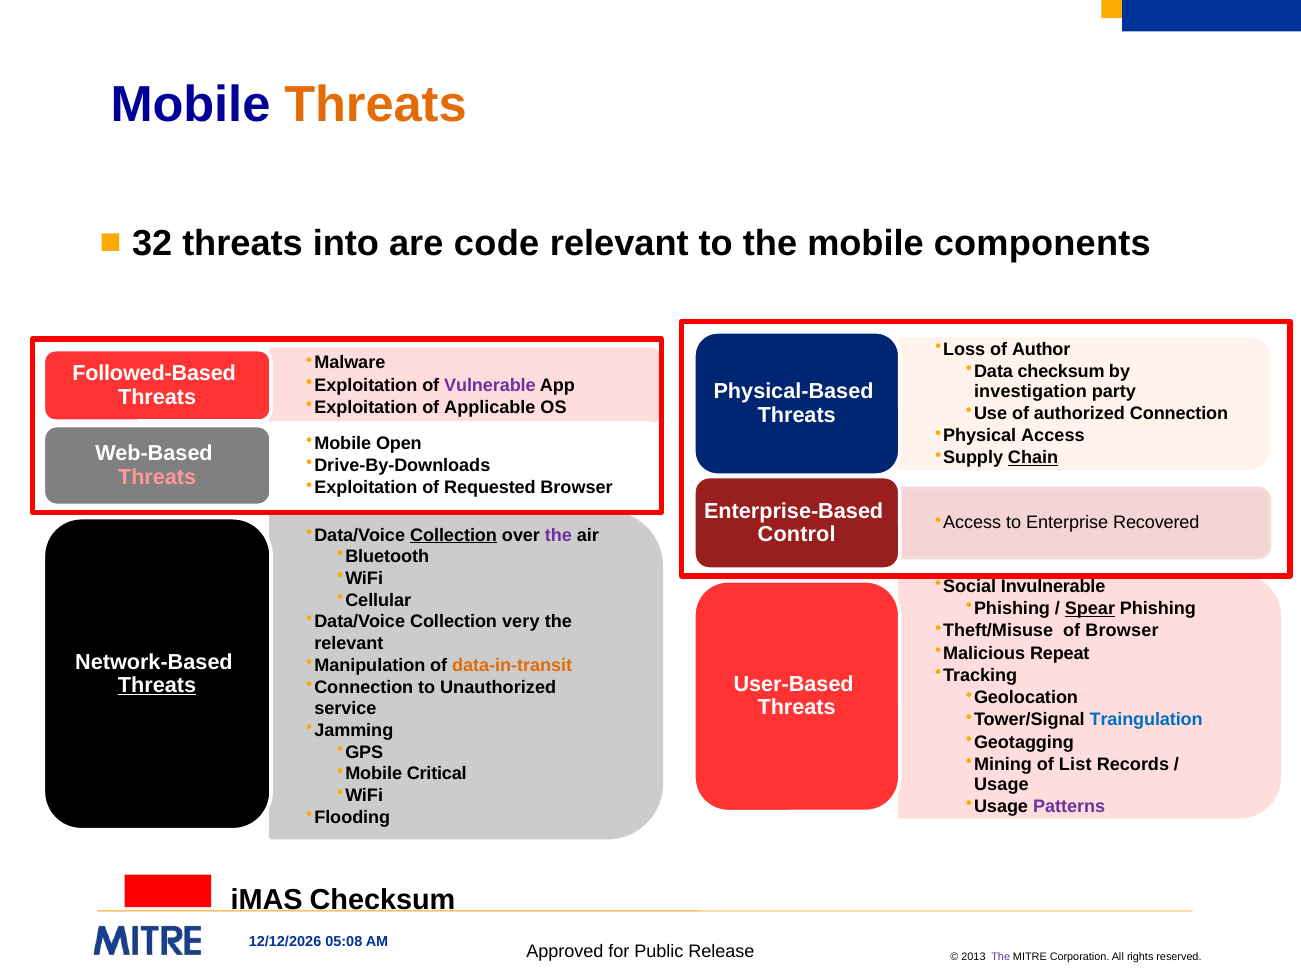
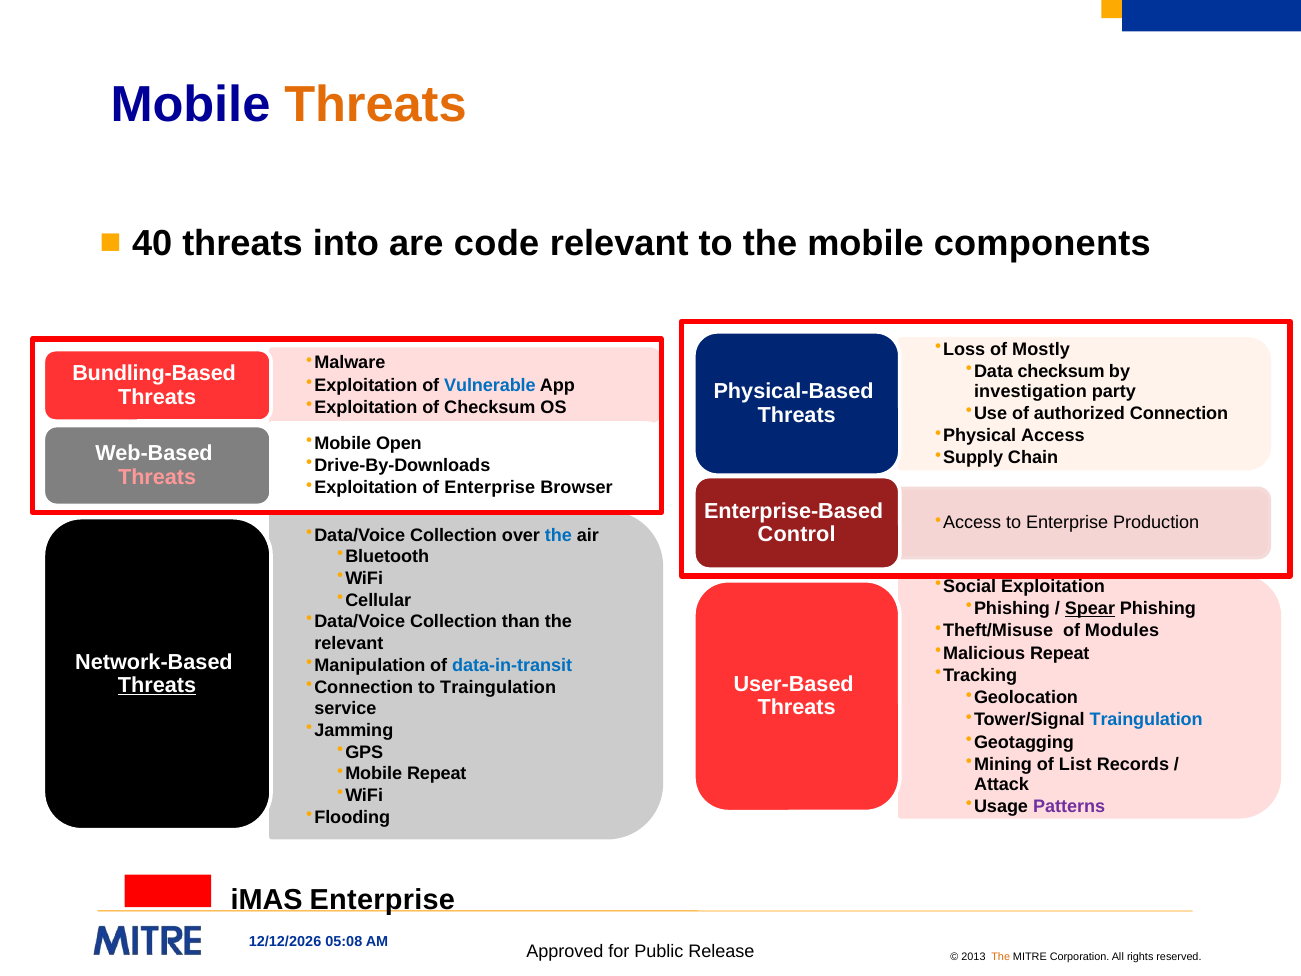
32: 32 -> 40 (152, 244)
Author: Author -> Mostly (1041, 349)
Followed-Based: Followed-Based -> Bundling-Based (154, 374)
Vulnerable colour: purple -> blue (490, 385)
of Applicable: Applicable -> Checksum (490, 407)
Chain underline: present -> none (1033, 458)
of Requested: Requested -> Enterprise (490, 488)
Recovered: Recovered -> Production (1156, 523)
Collection underline: present -> none (454, 535)
the colour: purple -> blue (558, 535)
Invulnerable: Invulnerable -> Exploitation (1053, 586)
very: very -> than (521, 622)
of Browser: Browser -> Modules (1122, 631)
data-in-transit colour: orange -> blue (512, 665)
to Unauthorized: Unauthorized -> Traingulation (498, 687)
Mobile Critical: Critical -> Repeat (437, 774)
Usage: Usage -> Attack (1002, 784)
iMAS Checksum: Checksum -> Enterprise (382, 900)
The colour: purple -> orange (1001, 957)
